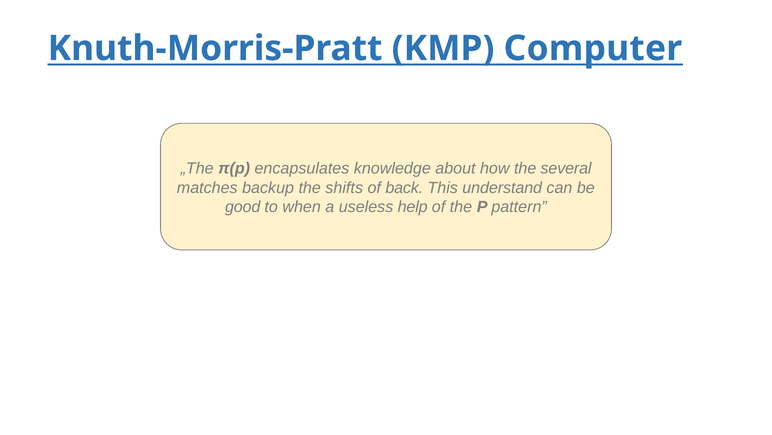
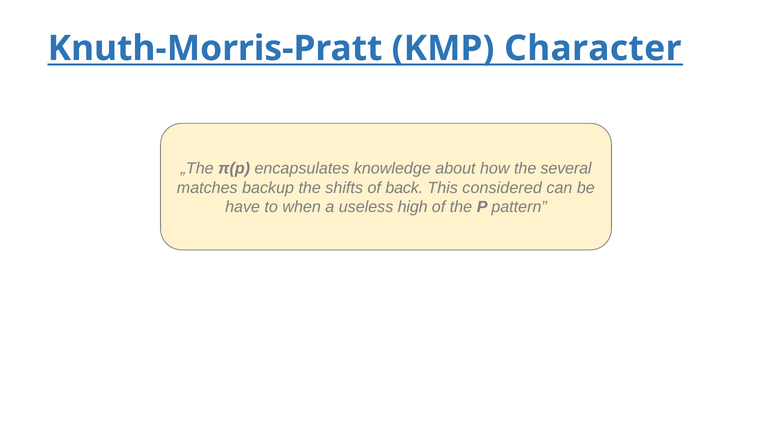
Computer: Computer -> Character (593, 48)
understand: understand -> considered (502, 187)
good: good -> have (243, 207)
help: help -> high (413, 207)
